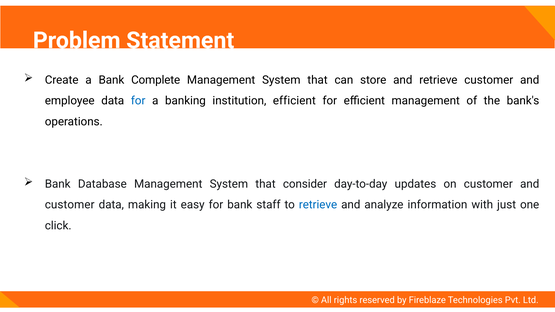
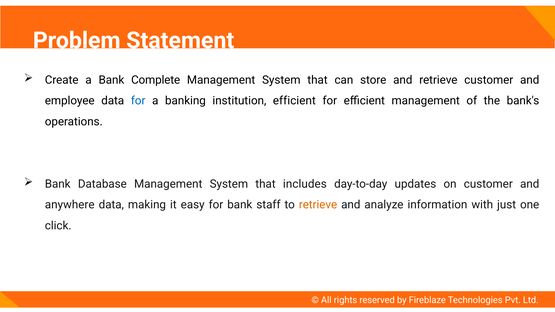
consider: consider -> includes (305, 184)
customer: customer -> anywhere (70, 205)
retrieve colour: blue -> orange (318, 205)
